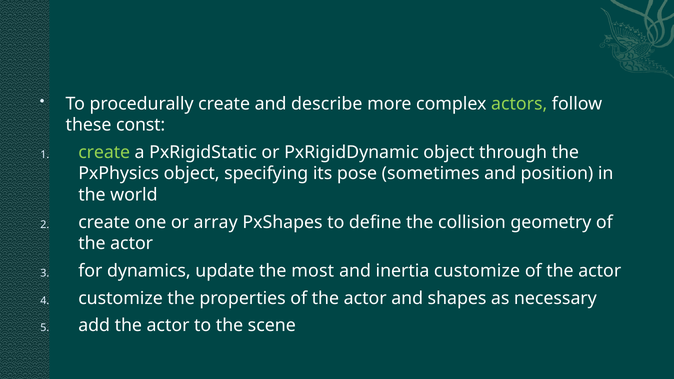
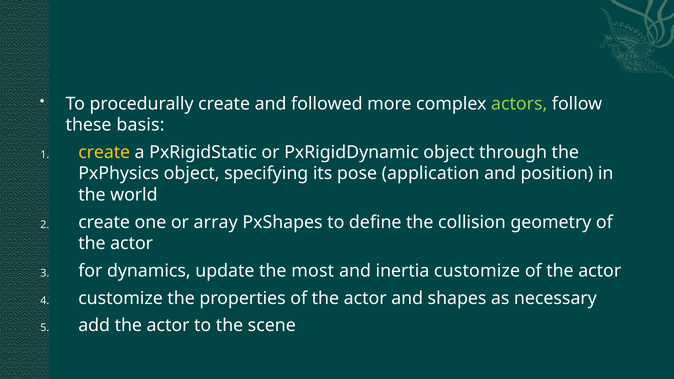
describe: describe -> followed (327, 104)
const: const -> basis (140, 125)
create colour: light green -> yellow (104, 152)
sometimes: sometimes -> application (431, 174)
